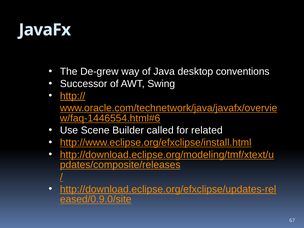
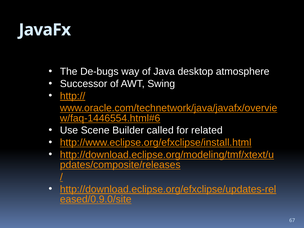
De-grew: De-grew -> De-bugs (99, 72)
conventions: conventions -> atmosphere (243, 72)
